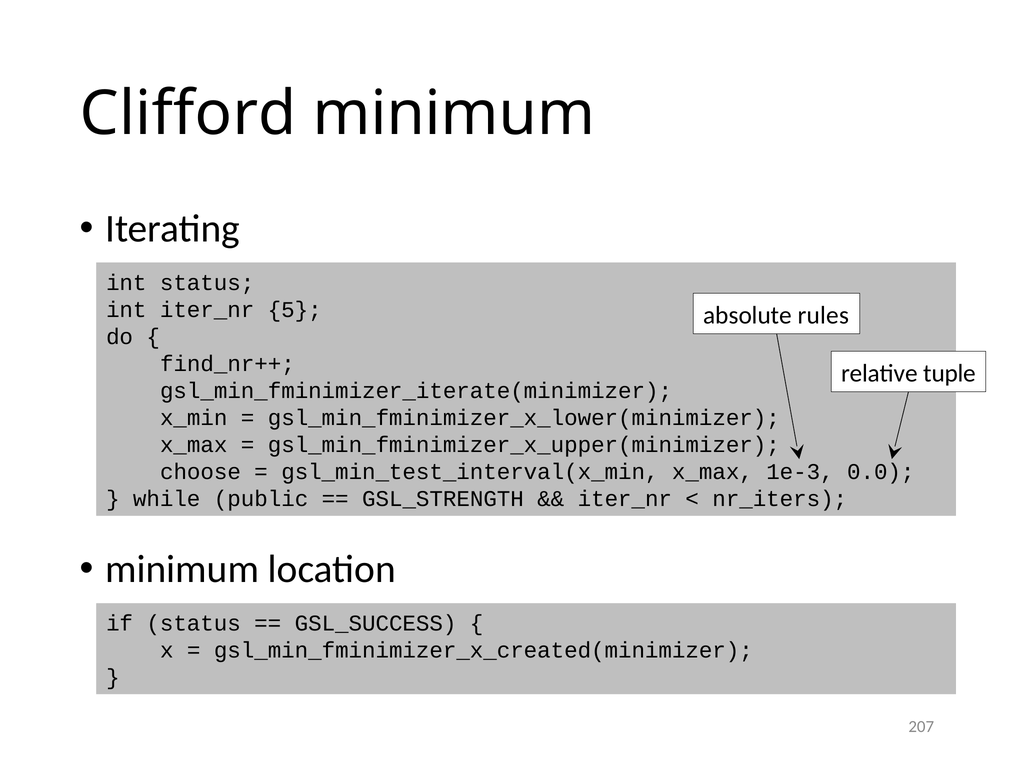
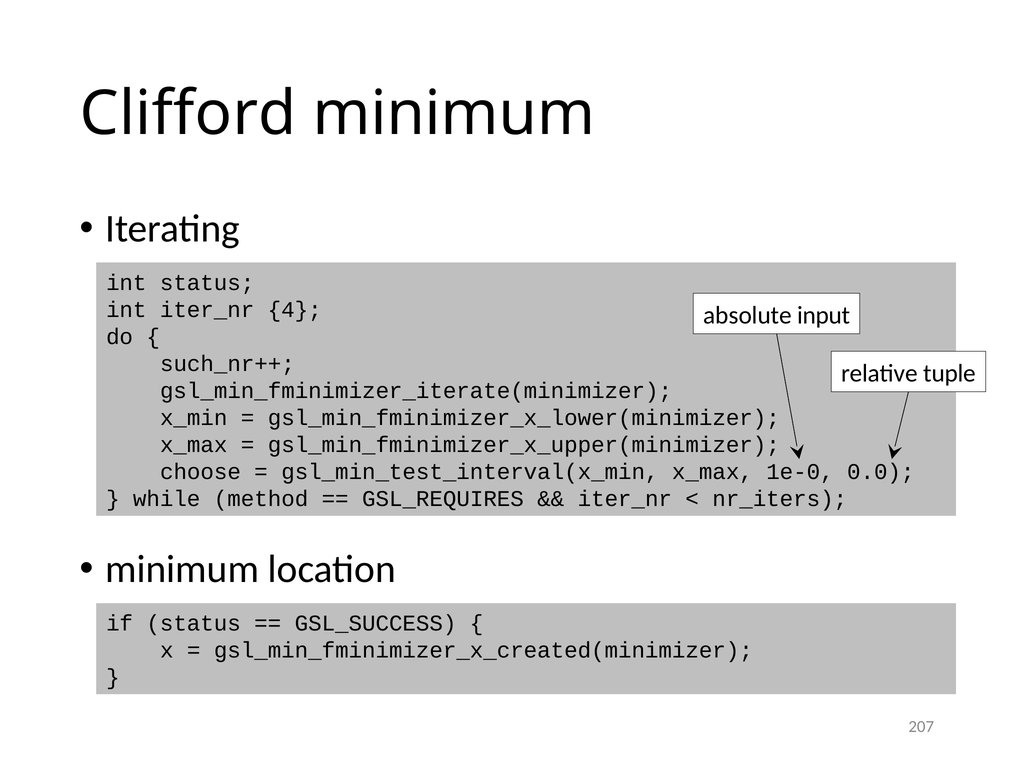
5: 5 -> 4 (295, 309)
rules: rules -> input (824, 315)
find_nr++: find_nr++ -> such_nr++ (227, 363)
1e-3: 1e-3 -> 1e-0 (800, 472)
public: public -> method (261, 499)
GSL_STRENGTH: GSL_STRENGTH -> GSL_REQUIRES (443, 499)
